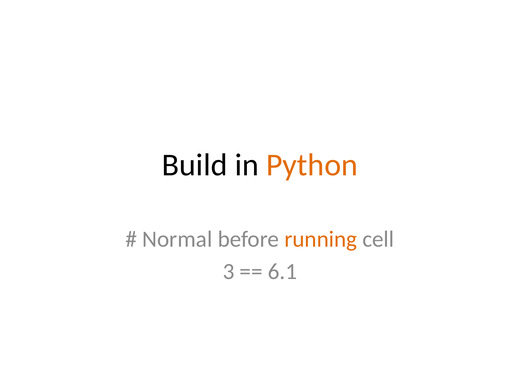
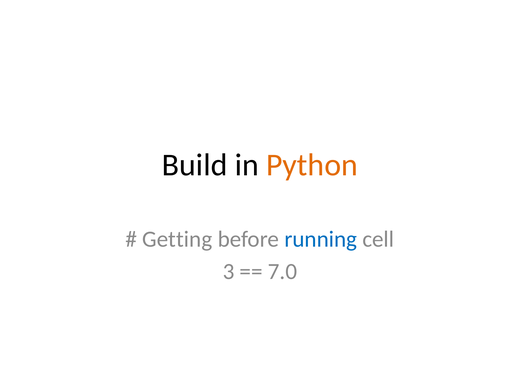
Normal: Normal -> Getting (177, 239)
running colour: orange -> blue (321, 239)
6.1: 6.1 -> 7.0 (283, 271)
